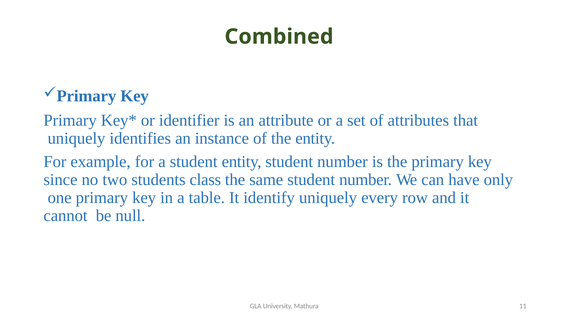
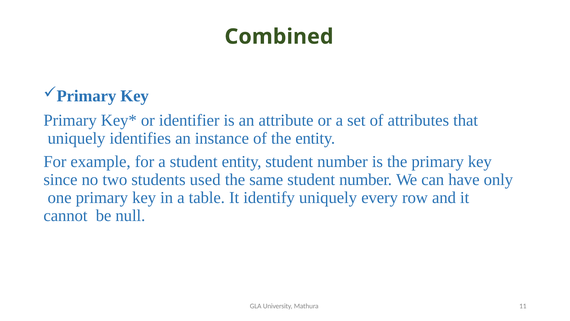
class: class -> used (205, 180)
